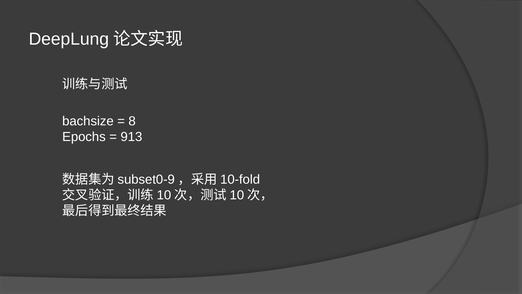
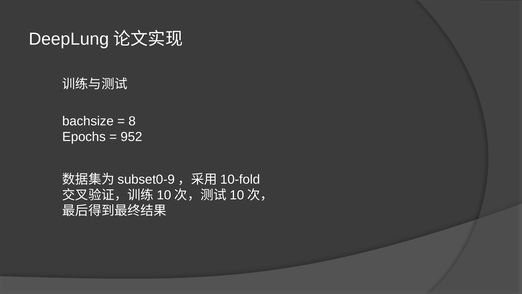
913: 913 -> 952 (131, 137)
